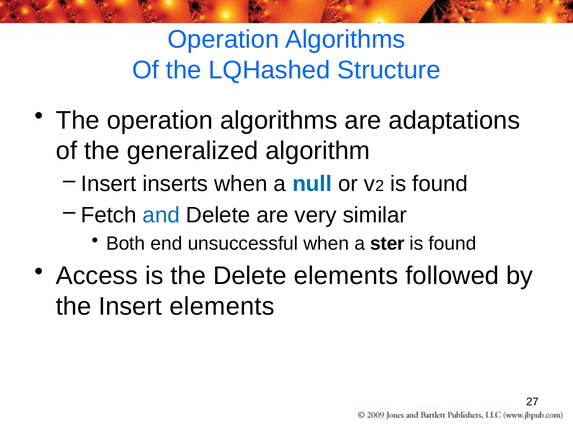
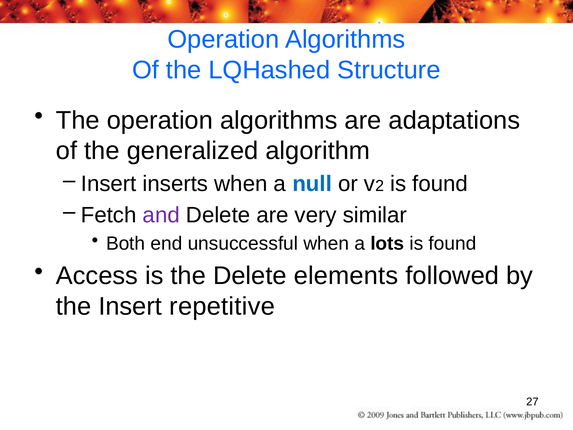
and colour: blue -> purple (161, 215)
ster: ster -> lots (387, 243)
Insert elements: elements -> repetitive (222, 306)
